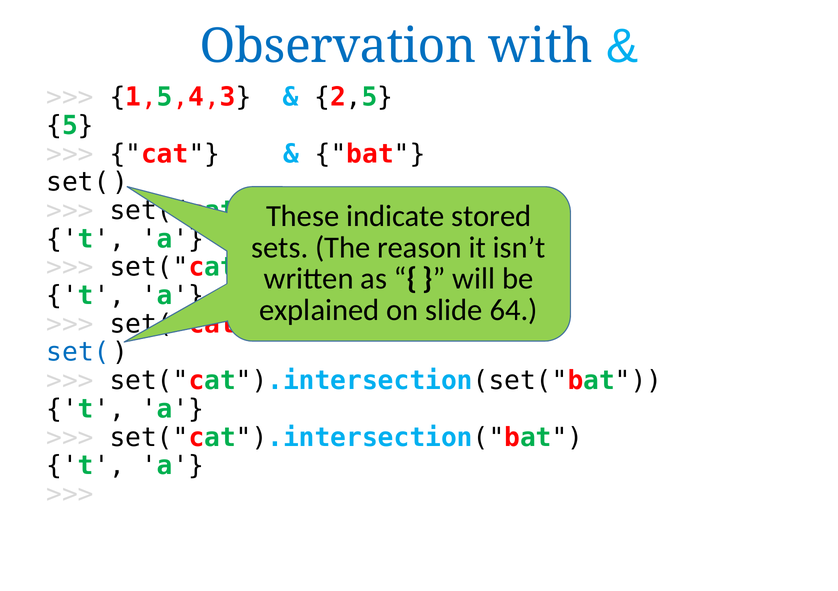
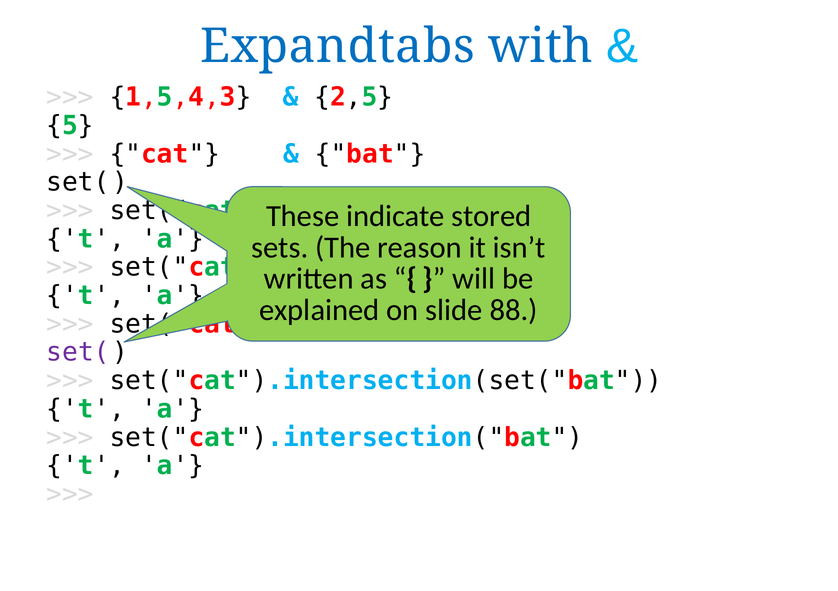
Observation: Observation -> Expandtabs (337, 46)
64: 64 -> 88 (514, 310)
set( colour: blue -> purple (78, 352)
